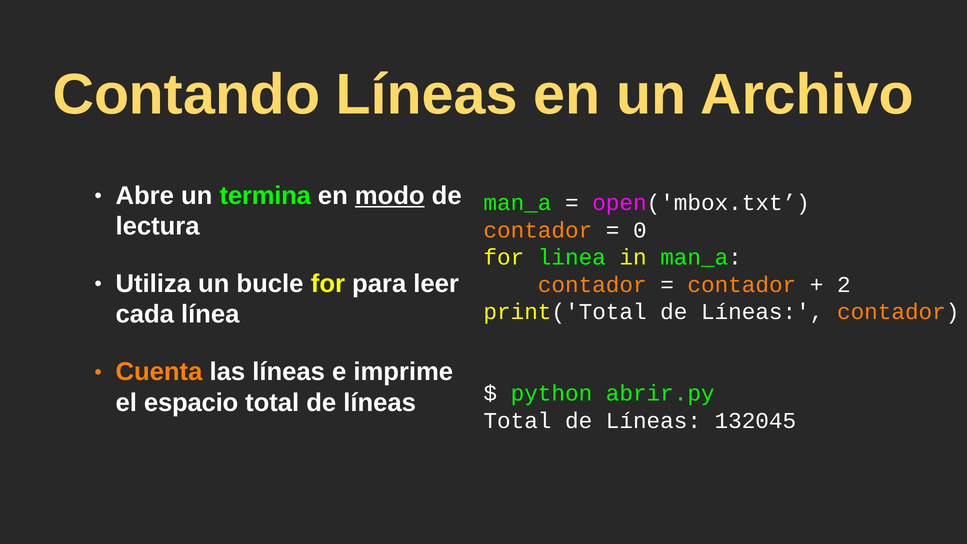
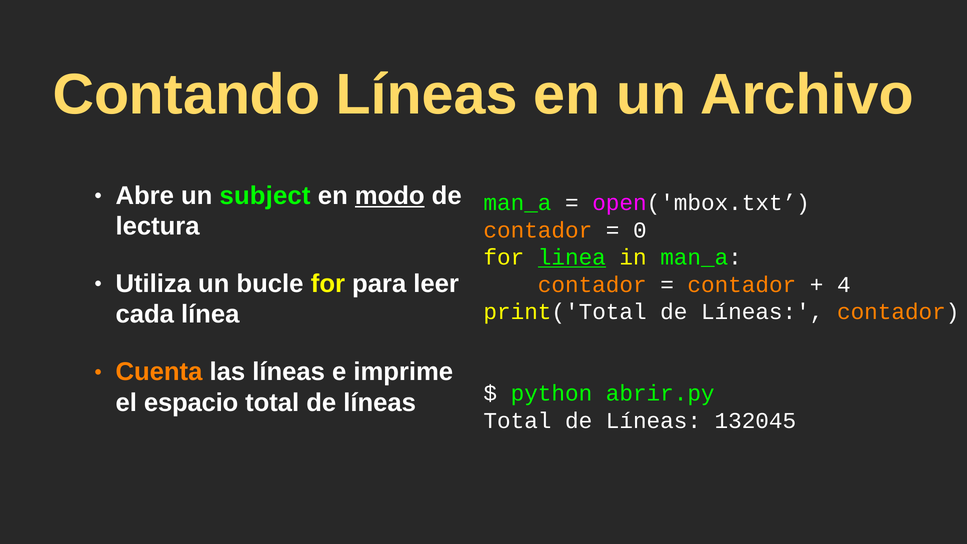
termina: termina -> subject (265, 196)
linea underline: none -> present (572, 257)
2: 2 -> 4 (844, 284)
